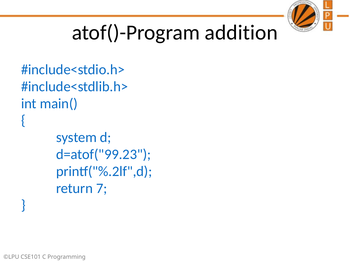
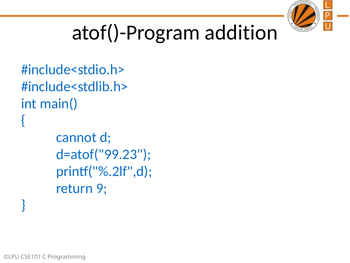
system: system -> cannot (76, 137)
7: 7 -> 9 (102, 188)
